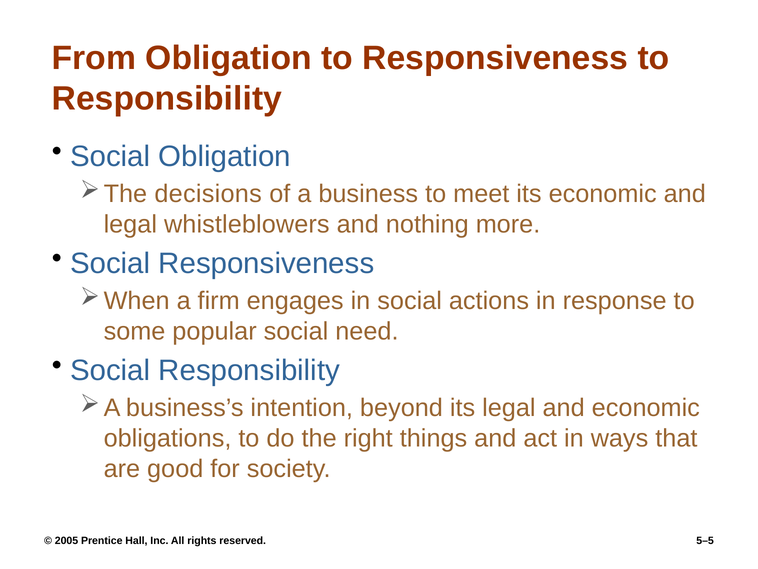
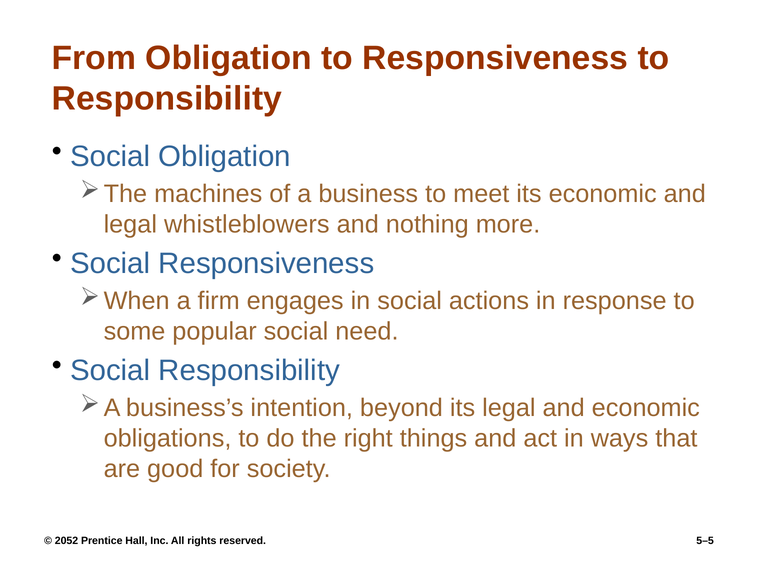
decisions: decisions -> machines (208, 194)
2005: 2005 -> 2052 (67, 540)
